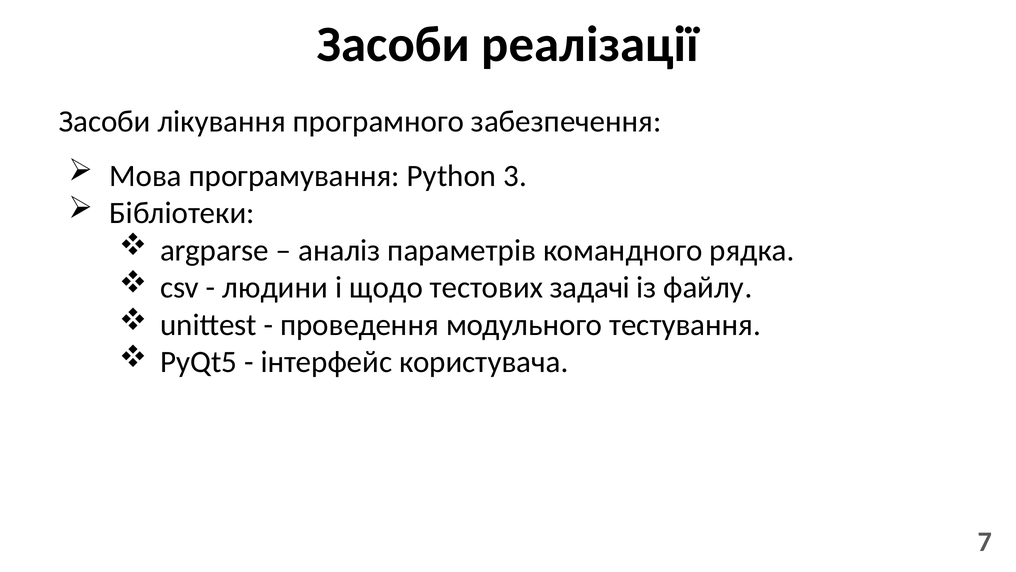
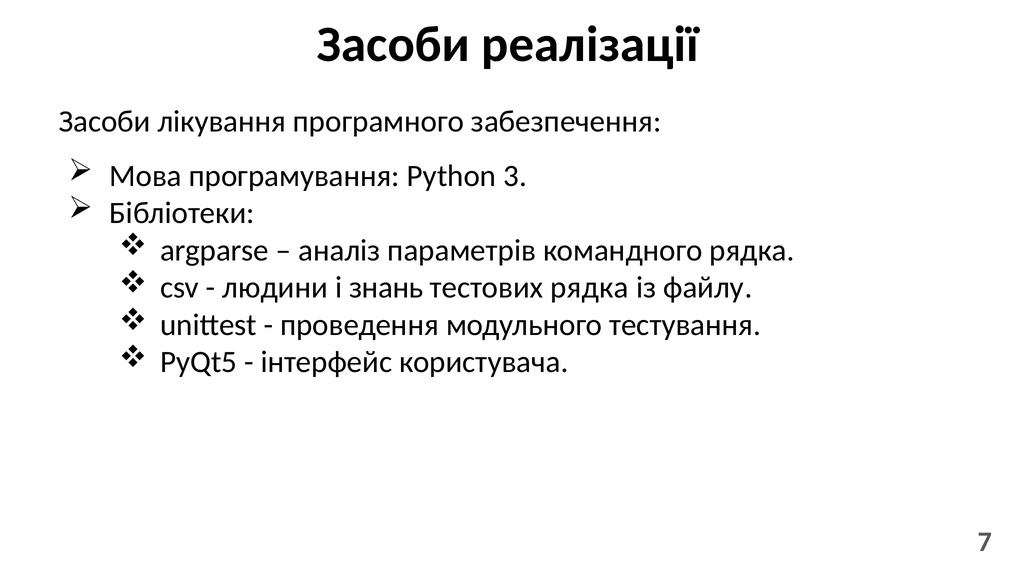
щодо: щодо -> знань (386, 287)
тестових задачі: задачі -> рядка (590, 287)
